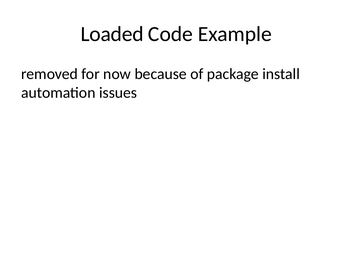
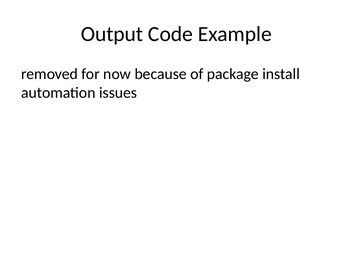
Loaded: Loaded -> Output (112, 34)
